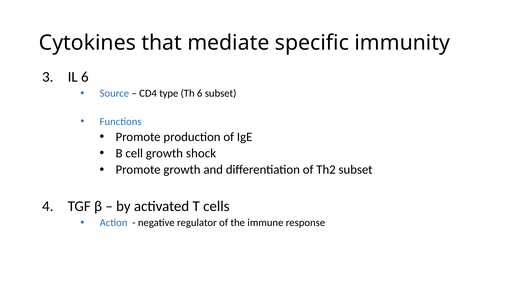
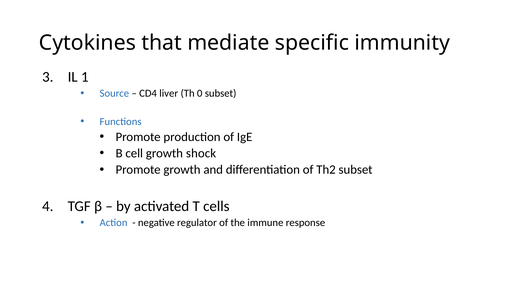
IL 6: 6 -> 1 (85, 77)
type: type -> liver (169, 93)
Th 6: 6 -> 0 (200, 93)
